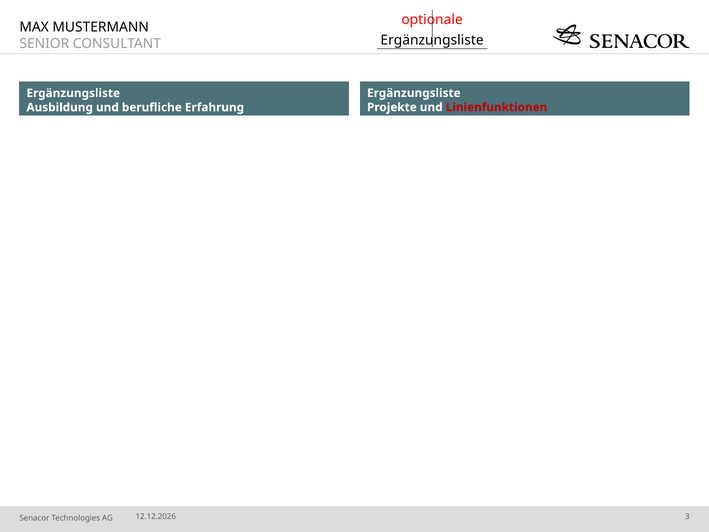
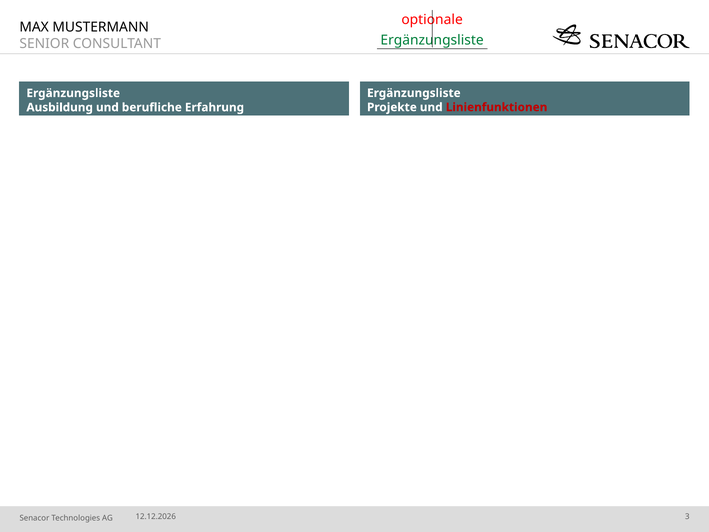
Ergänzungsliste colour: black -> green (432, 40)
